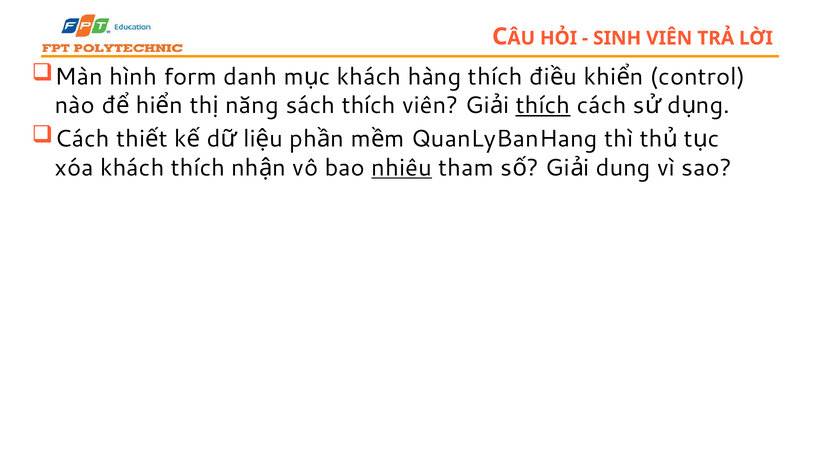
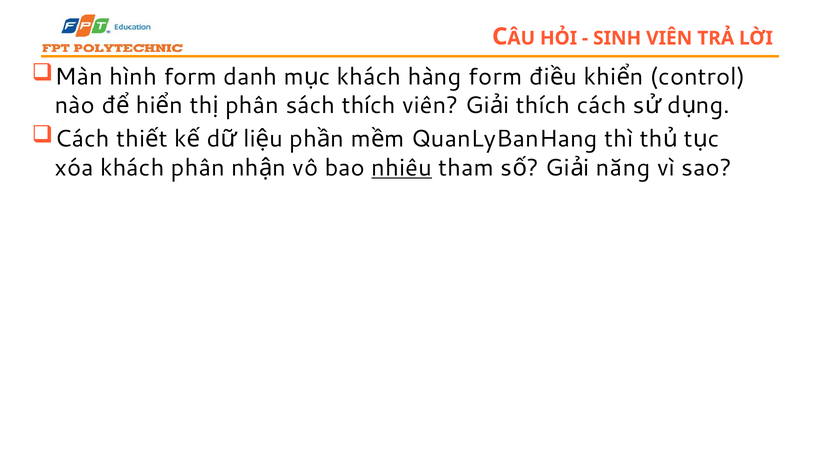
hàng thích: thích -> form (495, 76)
năng: năng -> phân (252, 105)
thích underline: present -> none (543, 105)
khách thích: thích -> phân (198, 167)
dung: dung -> năng (623, 167)
